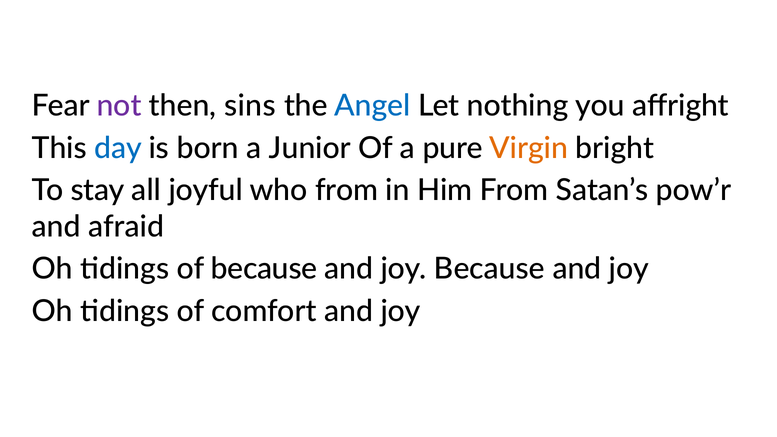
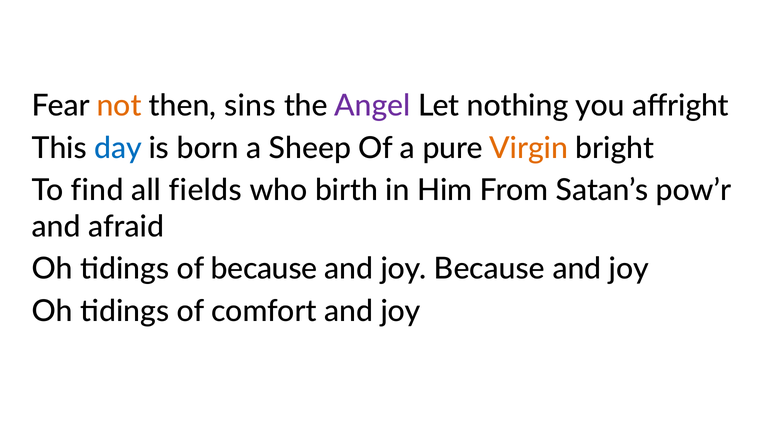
not colour: purple -> orange (119, 106)
Angel colour: blue -> purple (373, 106)
Junior: Junior -> Sheep (310, 148)
stay: stay -> find (97, 190)
joyful: joyful -> fields (205, 190)
who from: from -> birth (346, 190)
